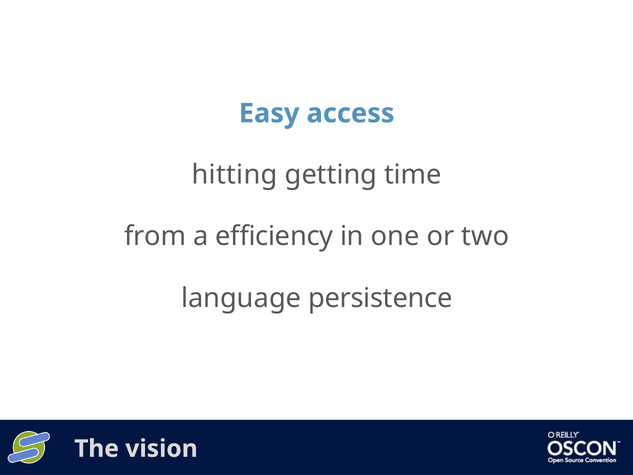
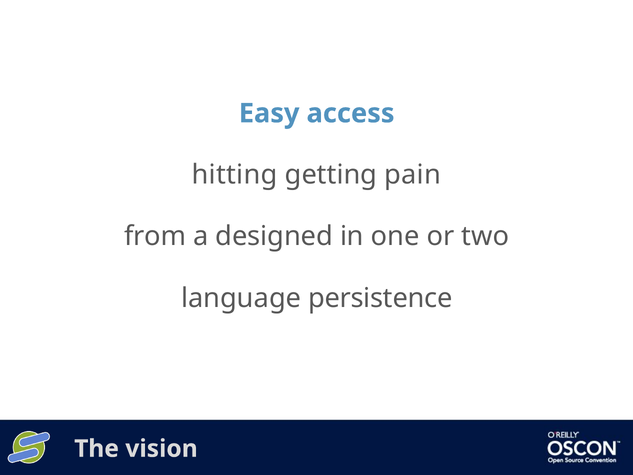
time: time -> pain (413, 175)
efficiency: efficiency -> designed (274, 236)
